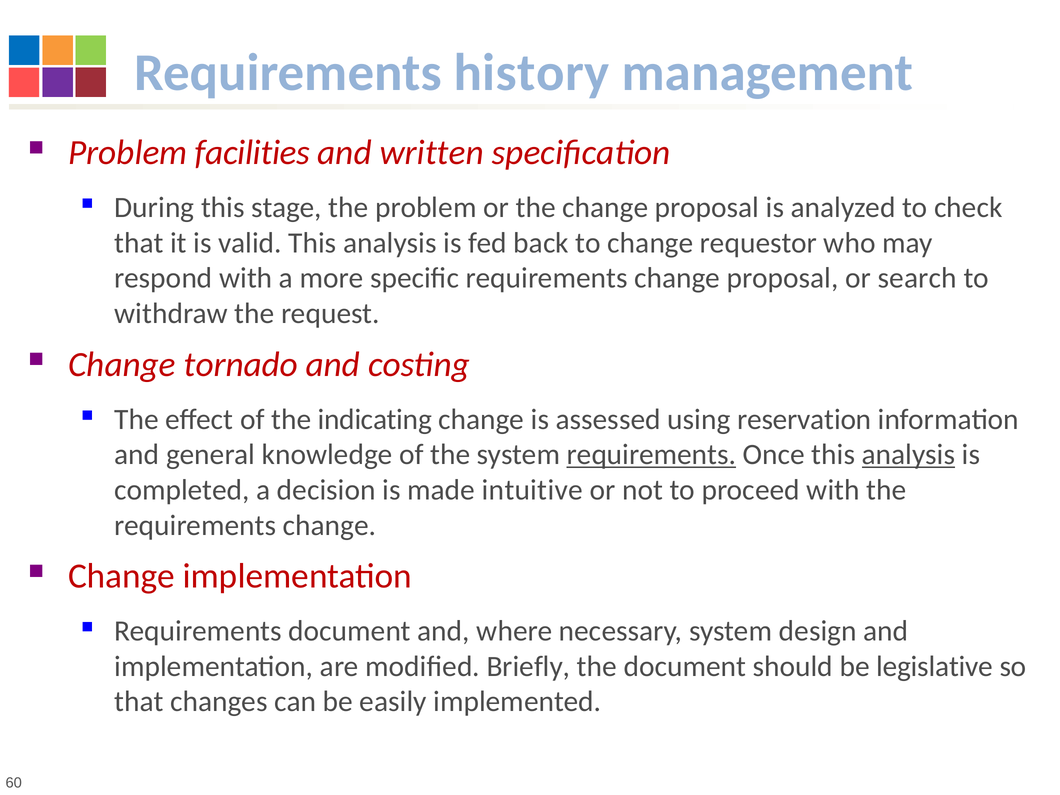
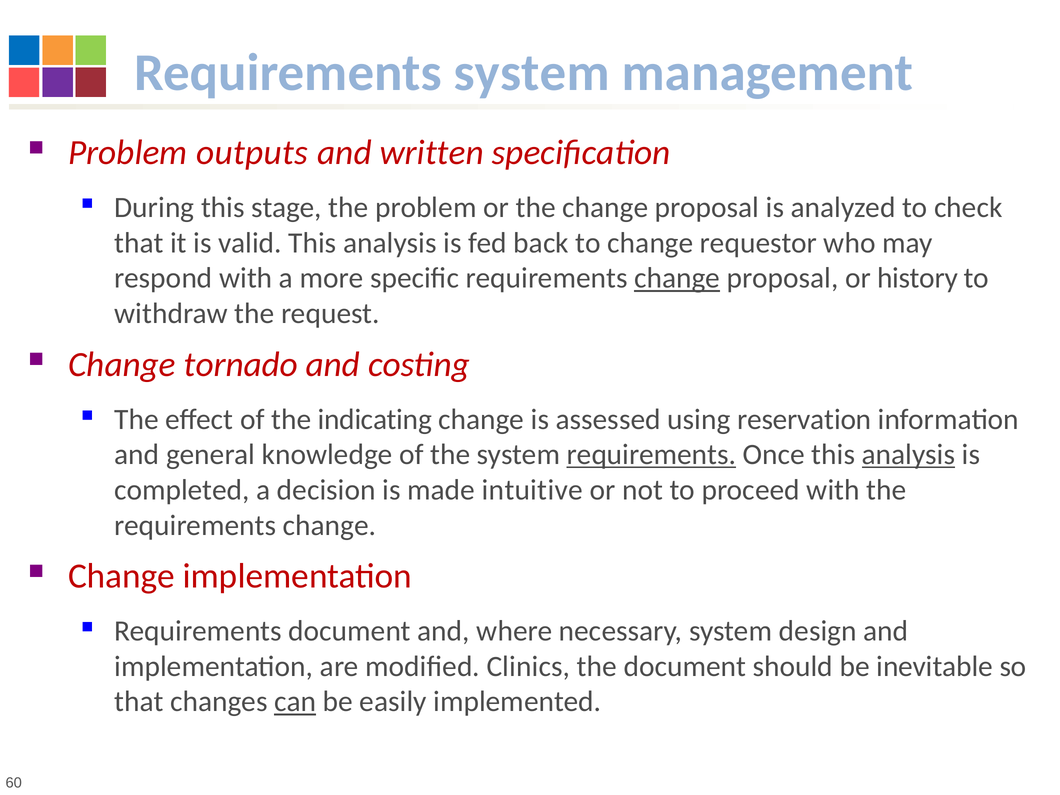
Requirements history: history -> system (532, 73)
facilities: facilities -> outputs (252, 153)
change underline: none -> present (677, 278)
search: search -> history (917, 278)
Briefly: Briefly -> Clinics (528, 666)
legislative: legislative -> inevitable (935, 666)
can underline: none -> present (295, 702)
